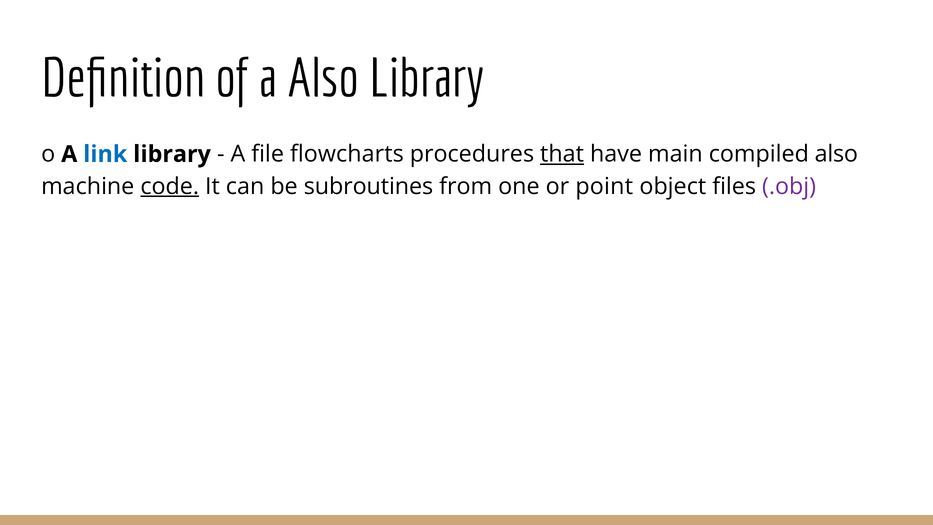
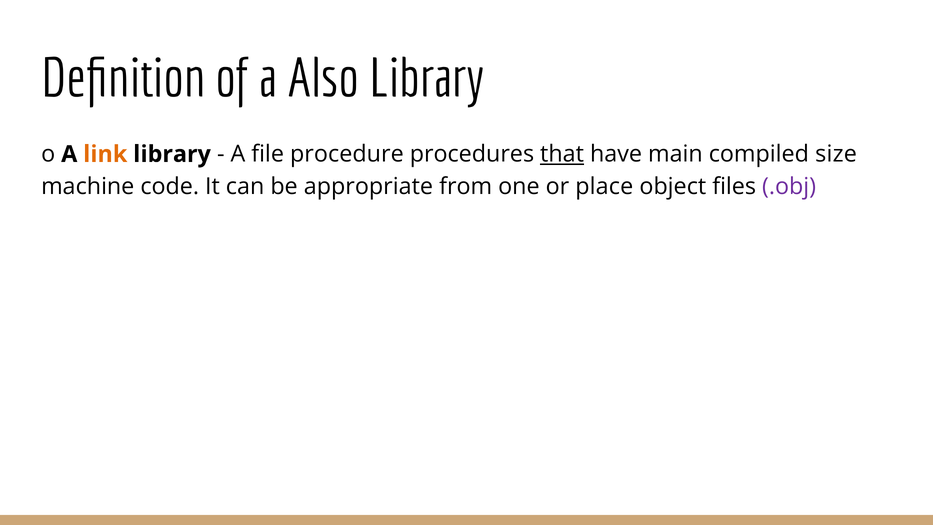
link colour: blue -> orange (105, 154)
flowcharts: flowcharts -> procedure (347, 154)
compiled also: also -> size (836, 154)
code underline: present -> none (170, 186)
subroutines: subroutines -> appropriate (368, 186)
point: point -> place (604, 186)
